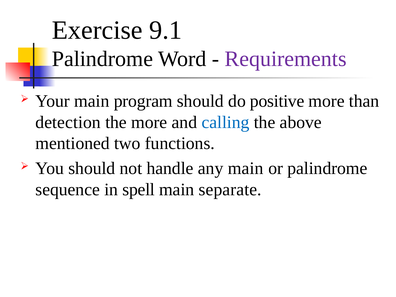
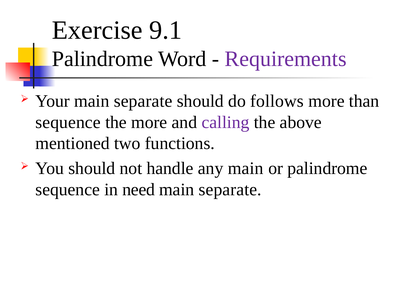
Your main program: program -> separate (143, 101)
positive: positive -> follows (277, 101)
detection: detection -> sequence (68, 122)
calling colour: blue -> purple (225, 122)
spell: spell -> need (139, 189)
